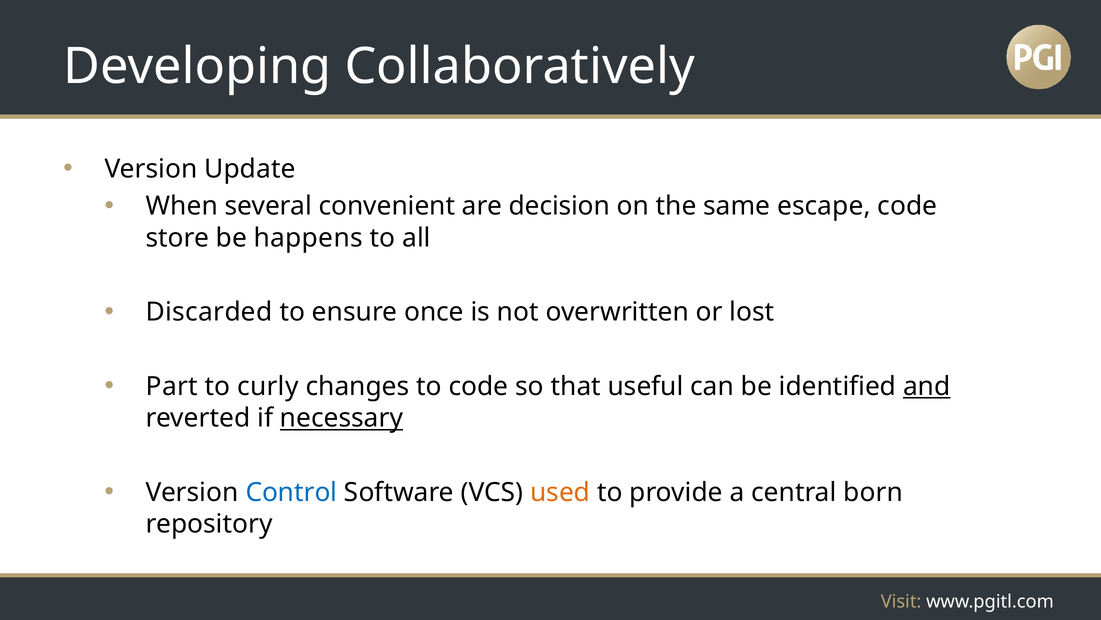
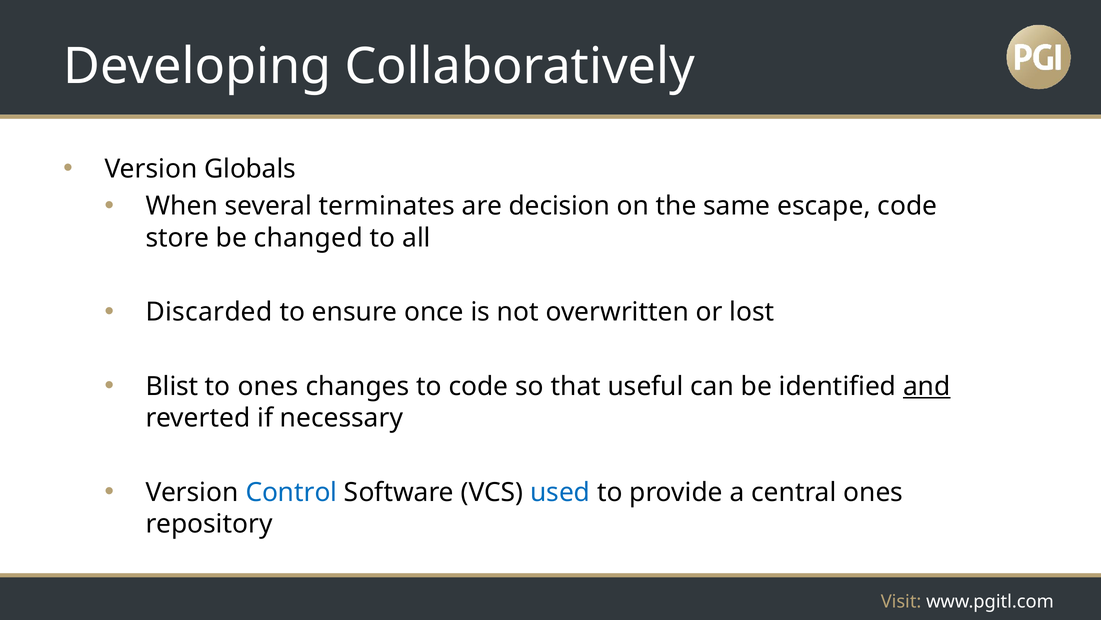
Update: Update -> Globals (250, 169)
convenient: convenient -> terminates (387, 206)
happens: happens -> changed (308, 238)
Part: Part -> Blist (172, 386)
to curly: curly -> ones (268, 386)
necessary underline: present -> none (342, 418)
used colour: orange -> blue (560, 492)
central born: born -> ones (873, 492)
